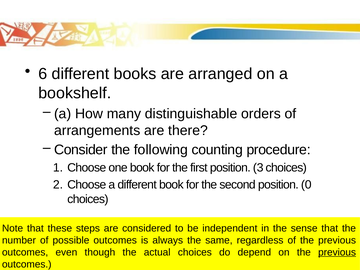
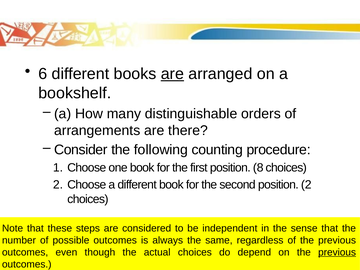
are underline: none -> present (172, 74)
position 3: 3 -> 8 (258, 168)
position 0: 0 -> 2 (306, 185)
